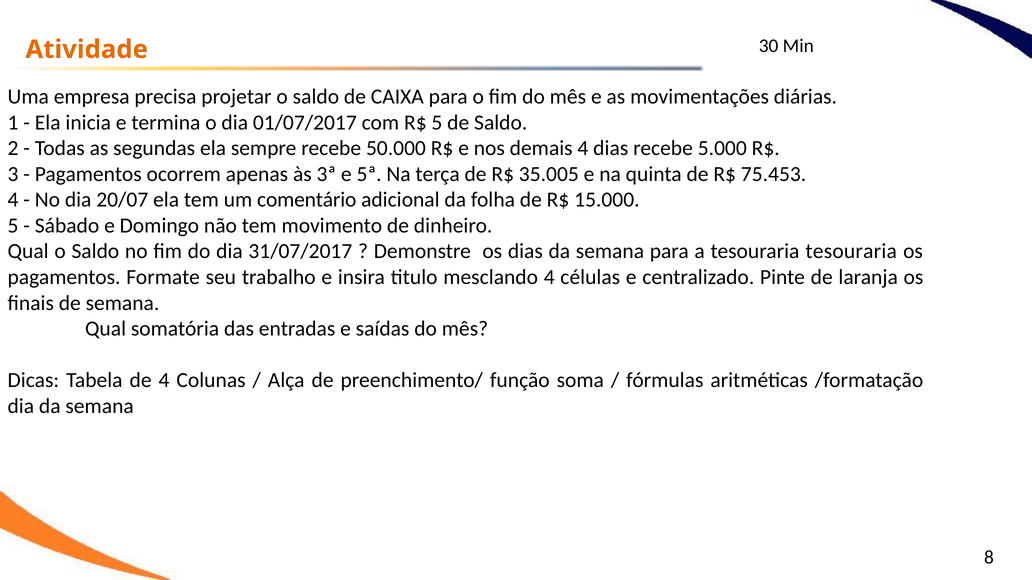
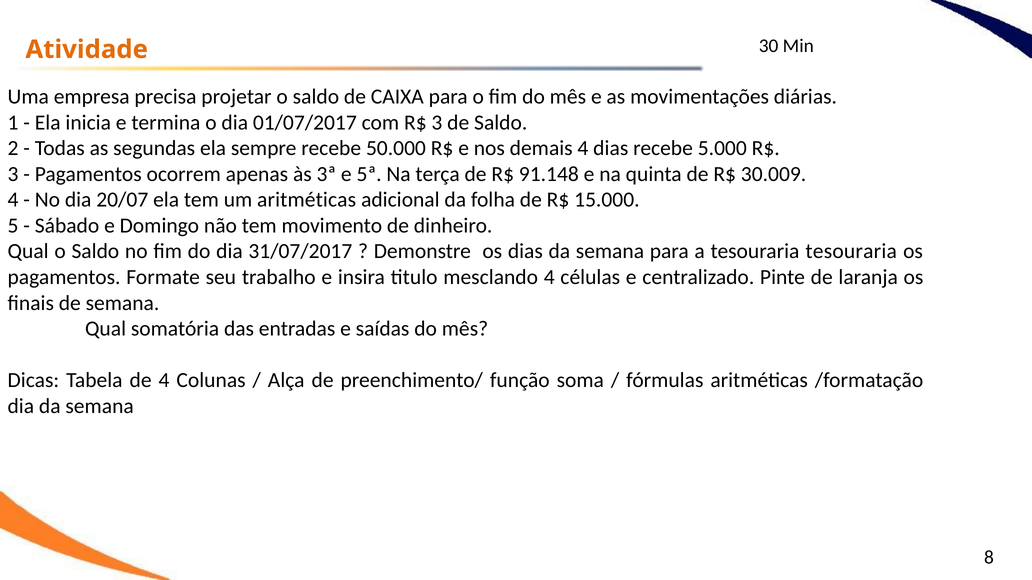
com R$ 5: 5 -> 3 (437, 123)
35.005: 35.005 -> 91.148 (549, 174)
75.453: 75.453 -> 30.009 (774, 174)
um comentário: comentário -> aritméticas (307, 200)
